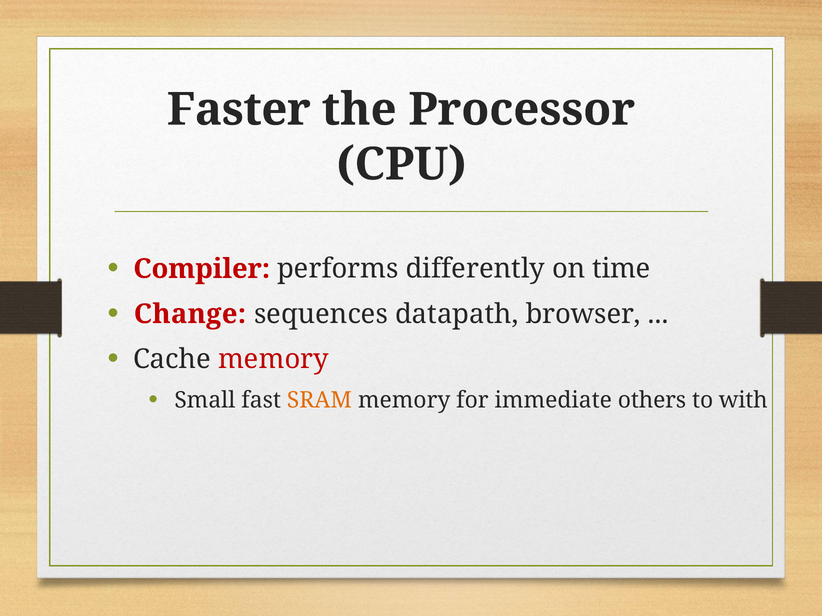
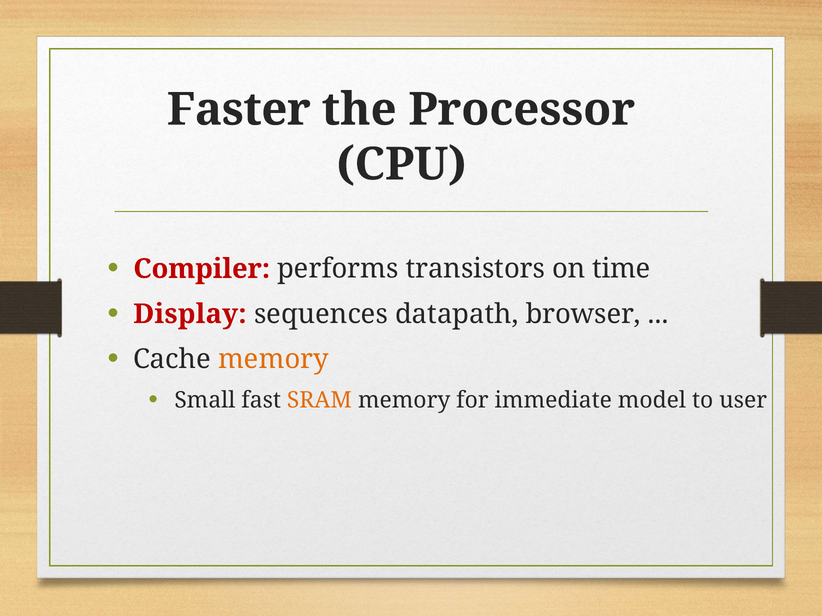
differently: differently -> transistors (475, 269)
Change: Change -> Display (190, 314)
memory colour: red -> orange (273, 359)
others: others -> model (652, 401)
with: with -> user (743, 401)
